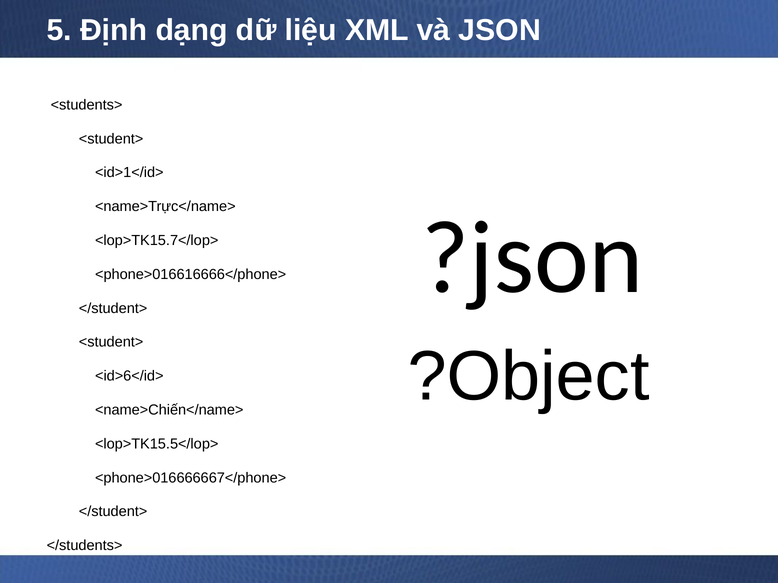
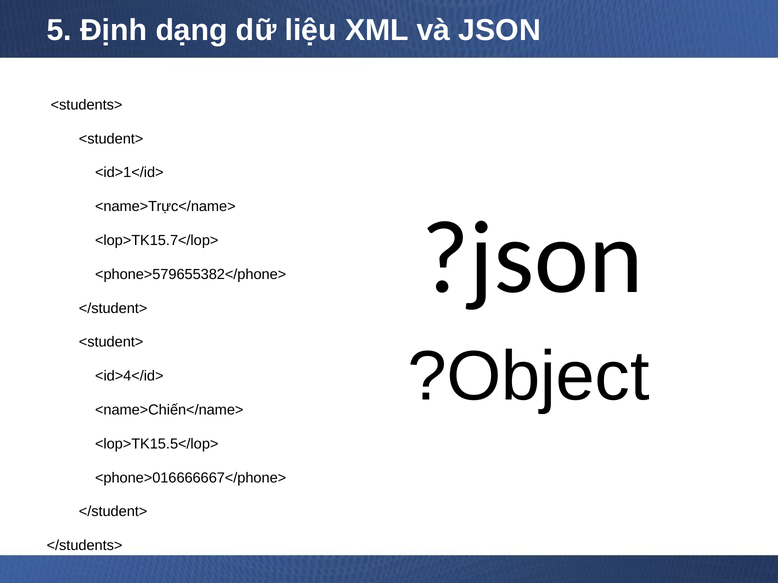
<phone>016616666</phone>: <phone>016616666</phone> -> <phone>579655382</phone> (191, 275)
<id>6</id>: <id>6</id> -> <id>4</id> (129, 376)
